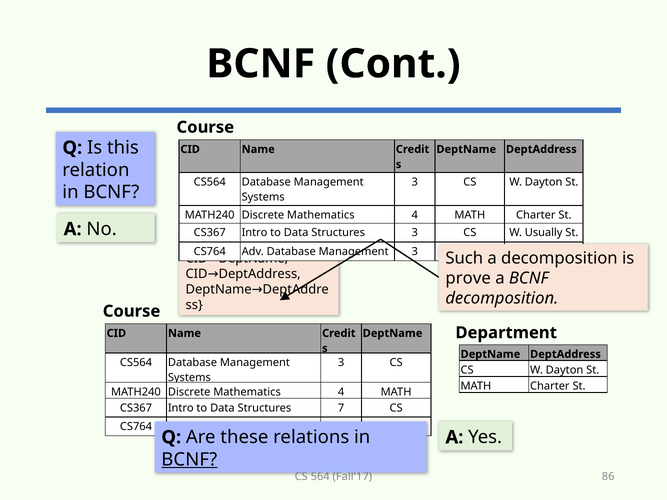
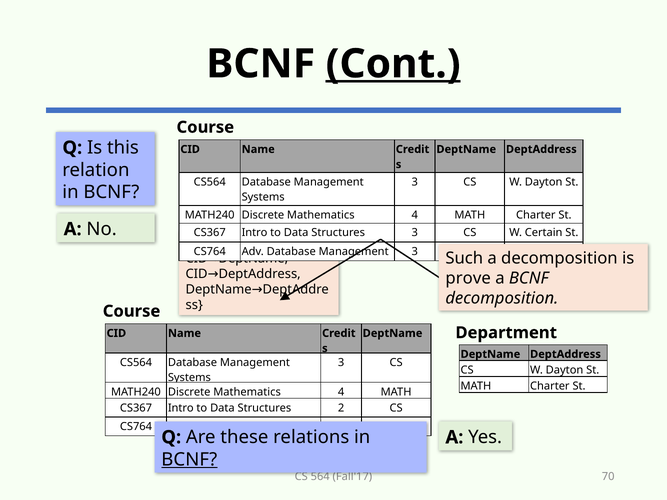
Cont underline: none -> present (393, 64)
Usually: Usually -> Certain (544, 233)
7: 7 -> 2 (341, 408)
86: 86 -> 70 (608, 477)
